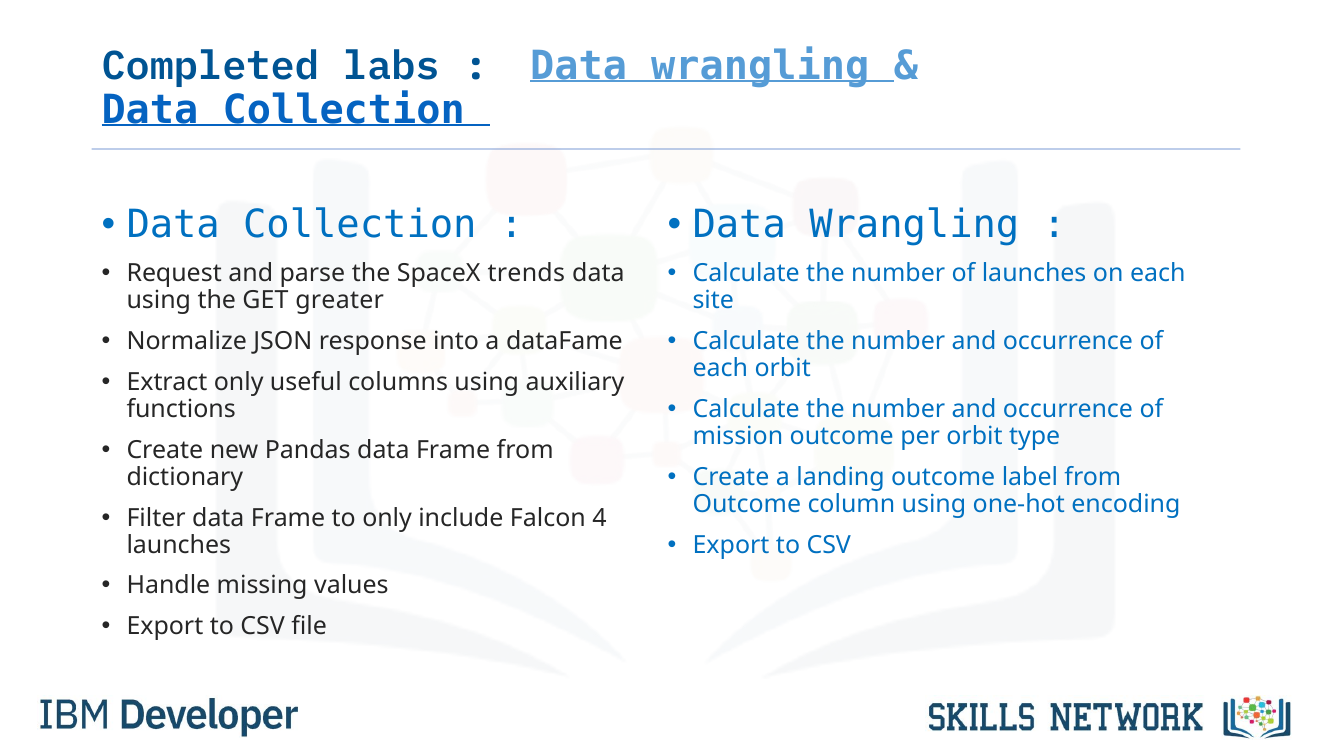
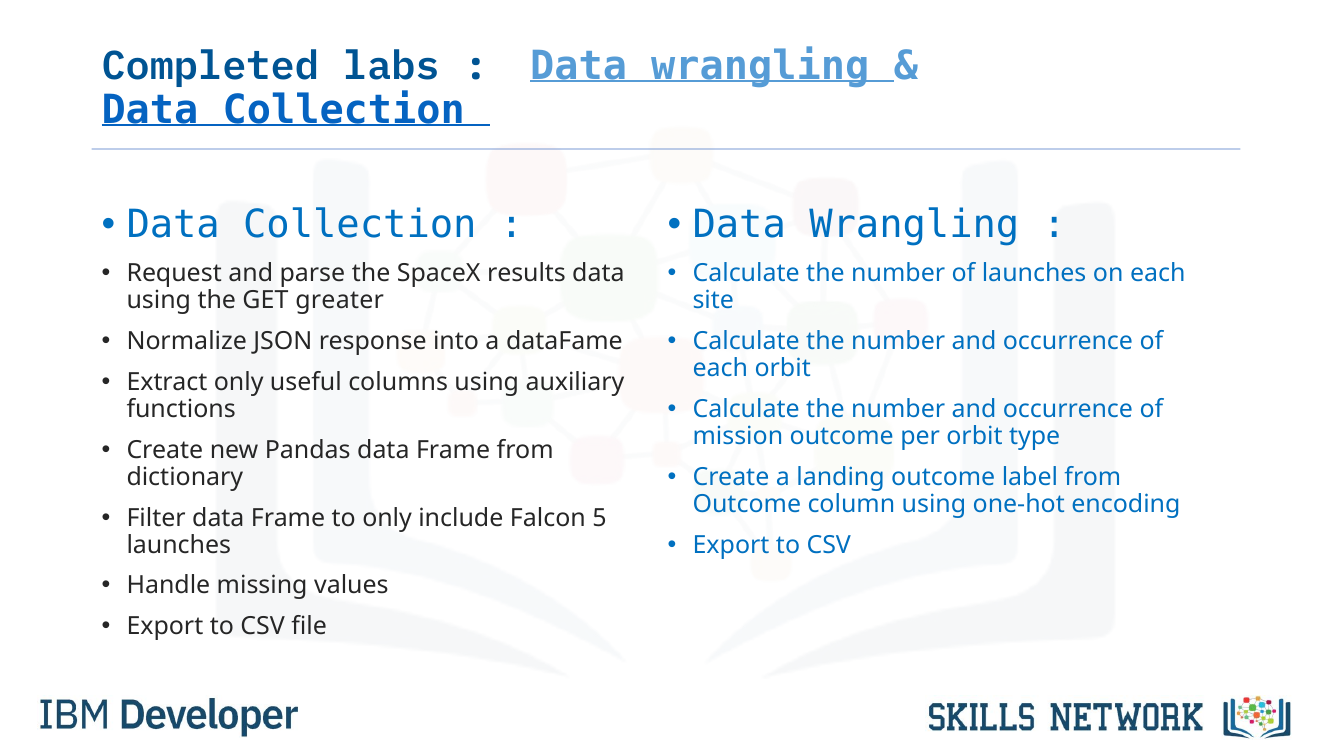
trends: trends -> results (526, 274)
4: 4 -> 5 (599, 518)
